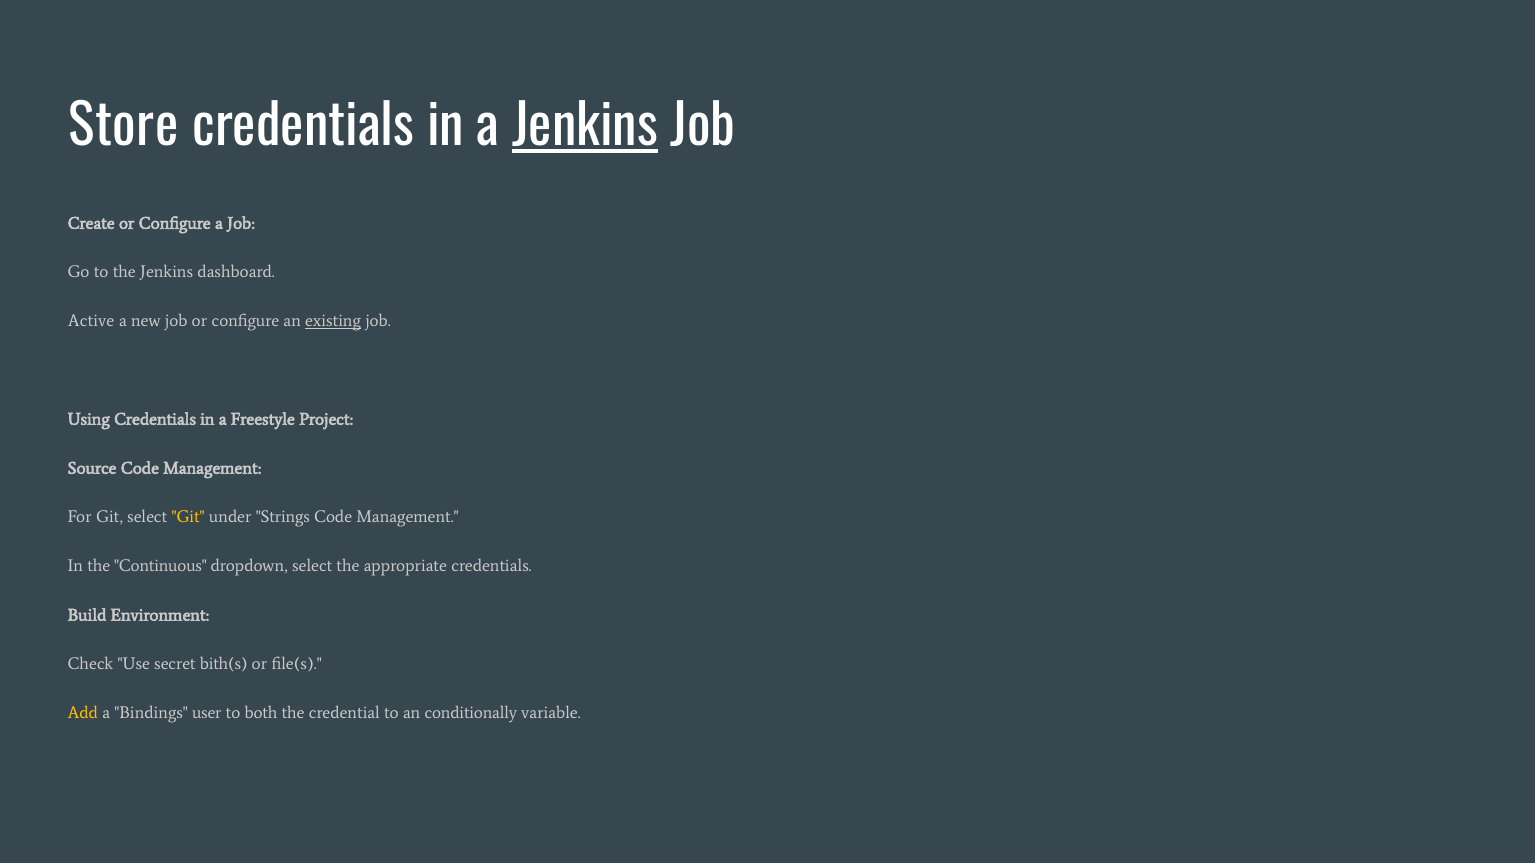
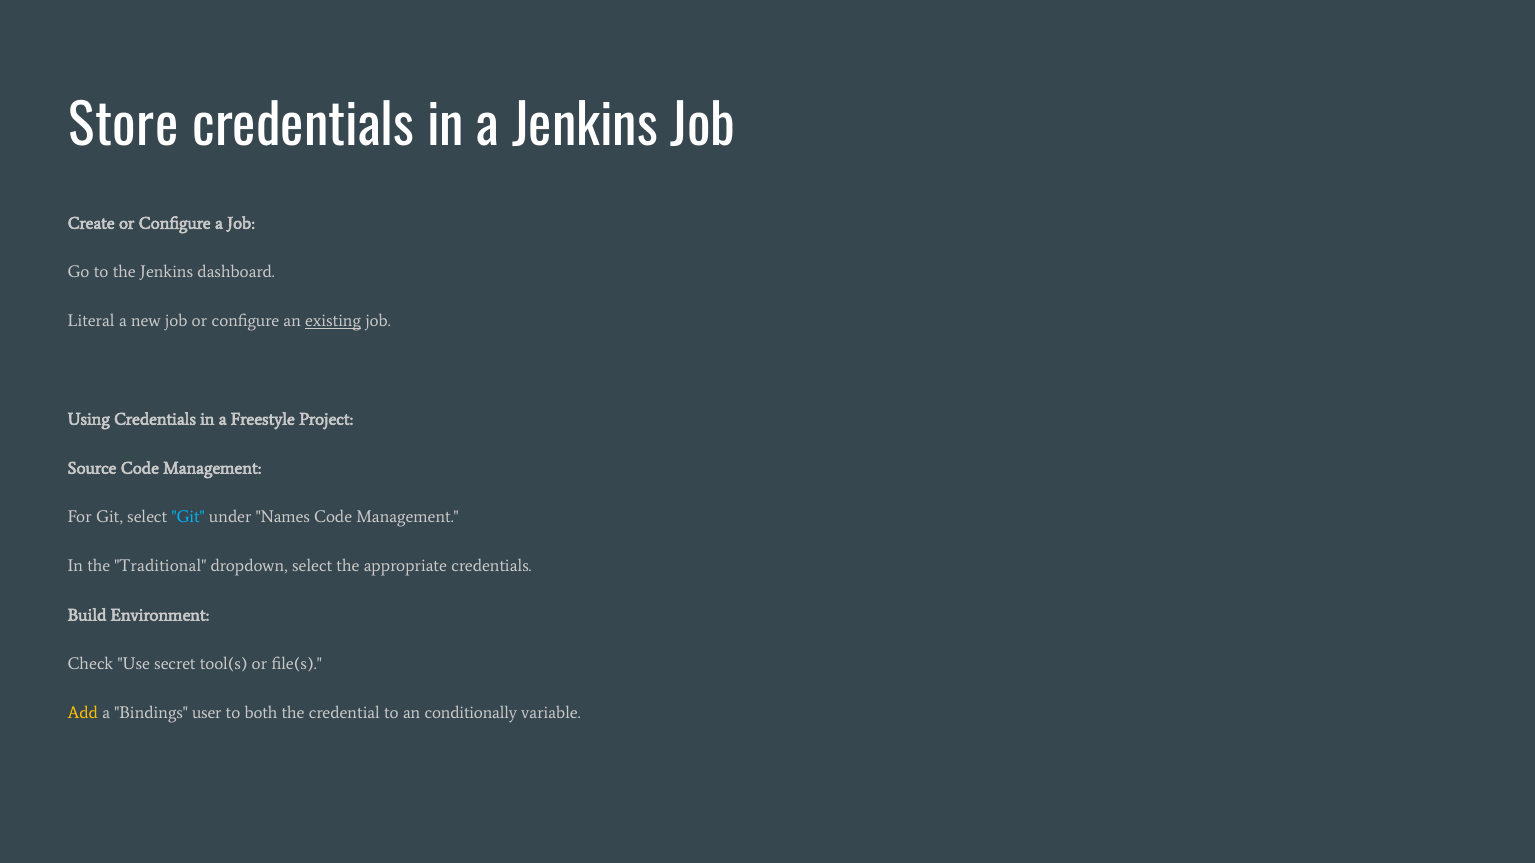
Jenkins underline: present -> none (585, 127)
Active: Active -> Literal (91, 321)
Git colour: yellow -> light blue (188, 517)
Strings: Strings -> Names (283, 517)
Continuous: Continuous -> Traditional (160, 566)
bith(s: bith(s -> tool(s (224, 664)
